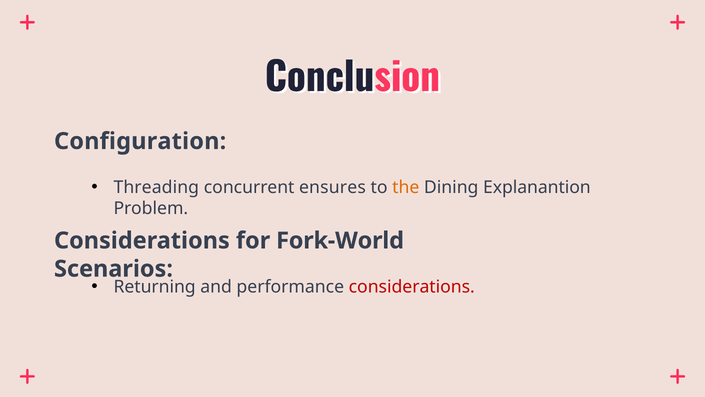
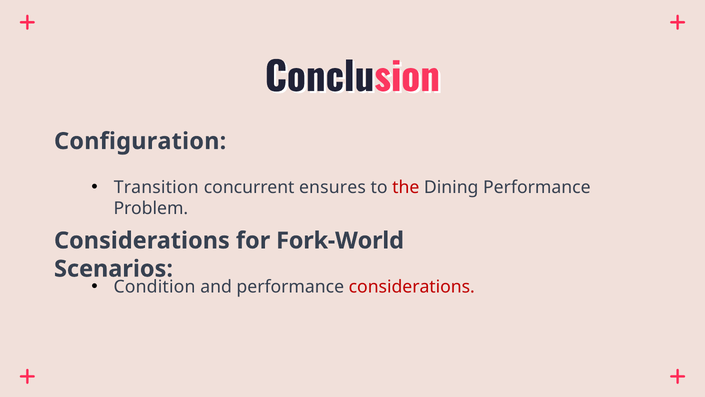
Threading: Threading -> Transition (156, 187)
the colour: orange -> red (406, 187)
Dining Explanantion: Explanantion -> Performance (537, 187)
Returning: Returning -> Condition (154, 286)
